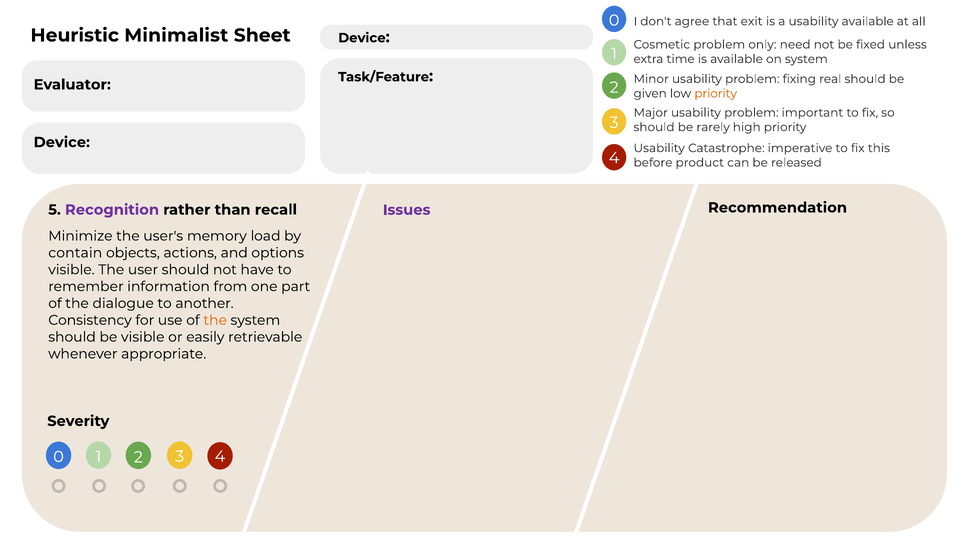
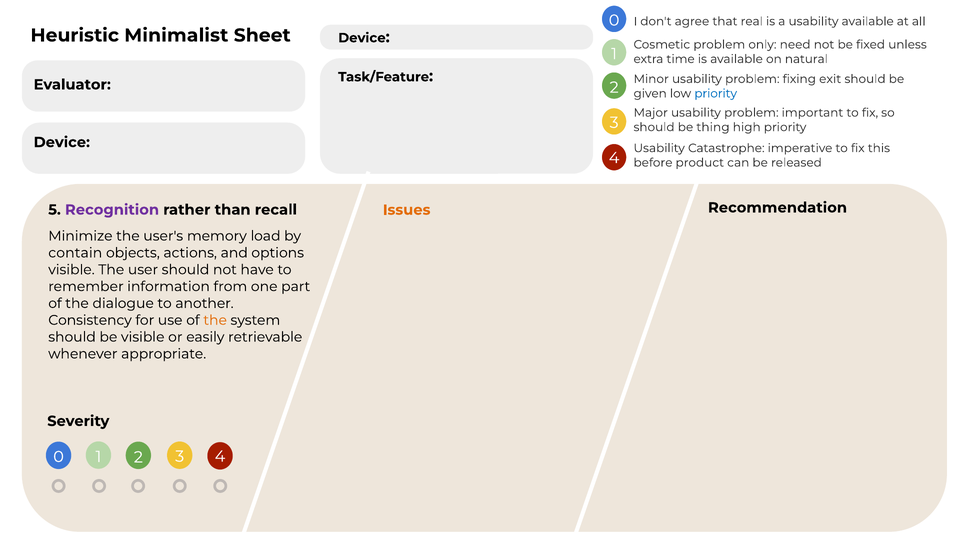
exit: exit -> real (752, 21)
on system: system -> natural (806, 59)
real: real -> exit (830, 79)
priority colour: orange -> blue (716, 94)
rarely: rarely -> thing (713, 127)
Issues colour: purple -> orange (407, 210)
